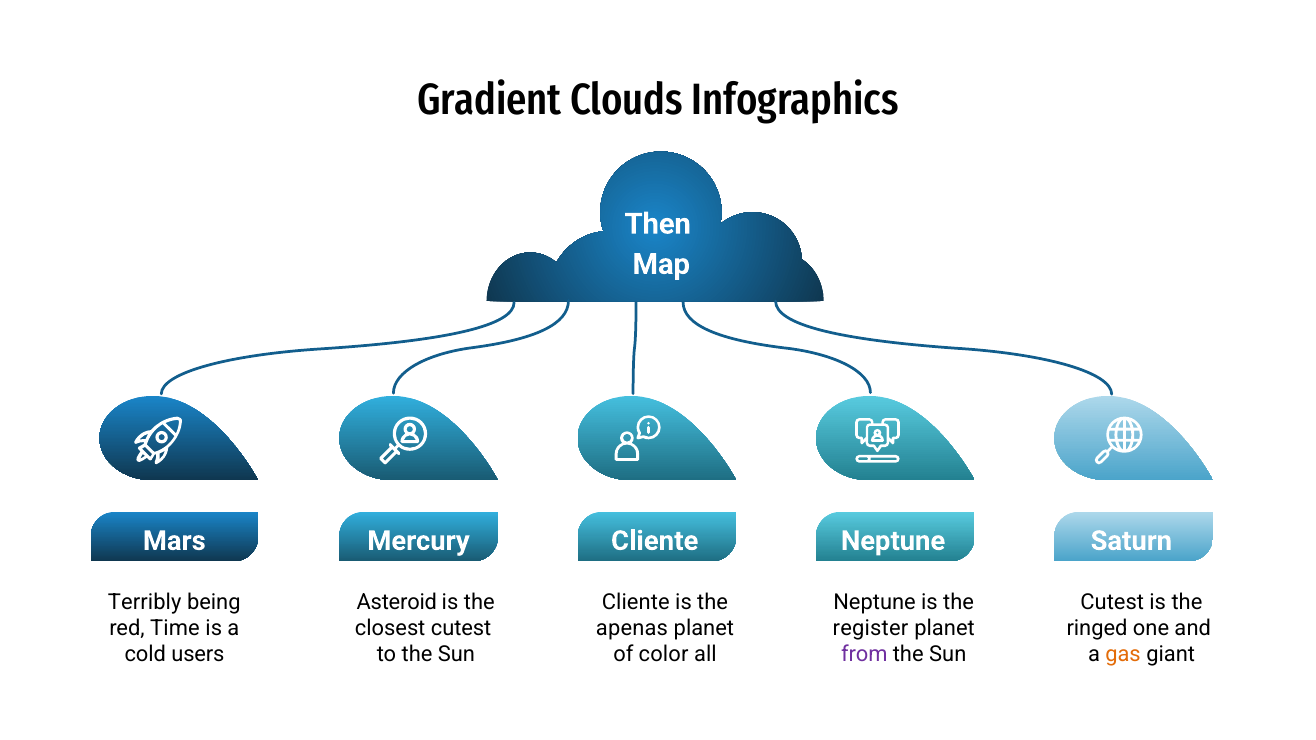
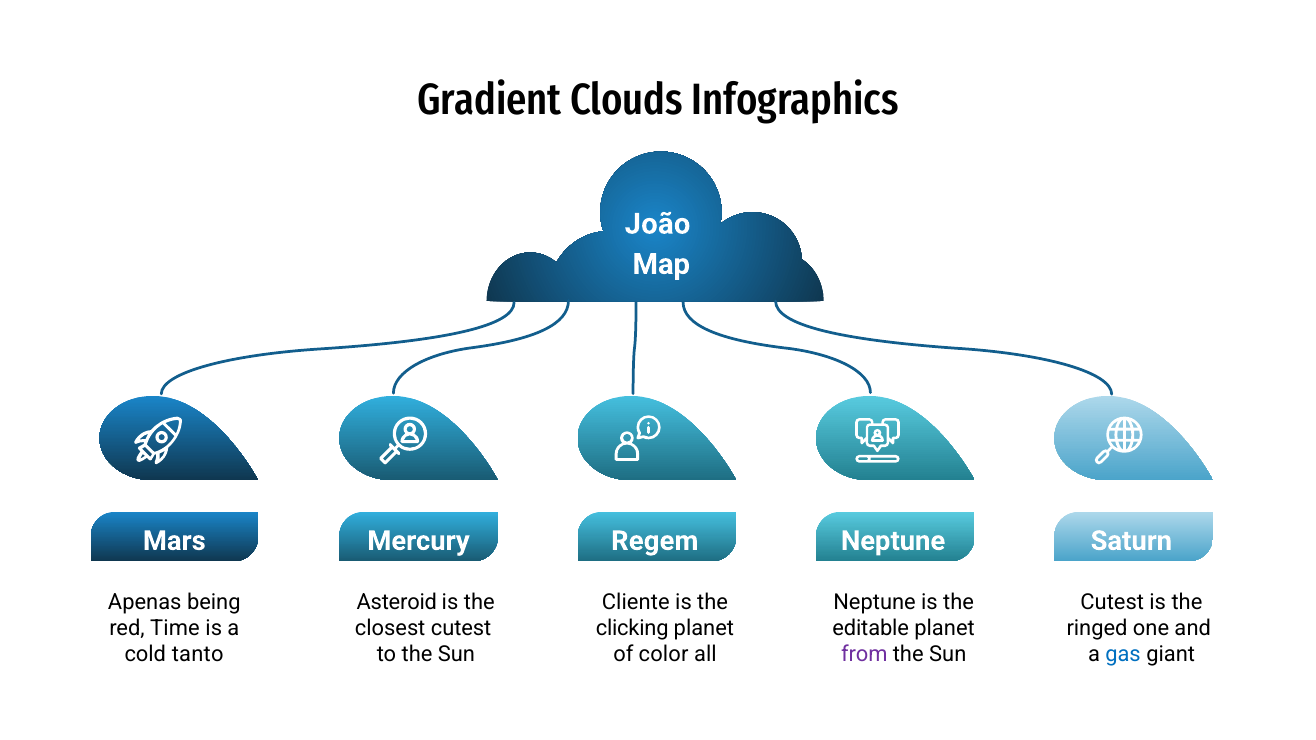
Then: Then -> João (658, 224)
Cliente: Cliente -> Regem (655, 541)
Terribly: Terribly -> Apenas (145, 602)
apenas: apenas -> clicking (632, 628)
register: register -> editable (871, 628)
users: users -> tanto (198, 655)
gas colour: orange -> blue (1123, 655)
